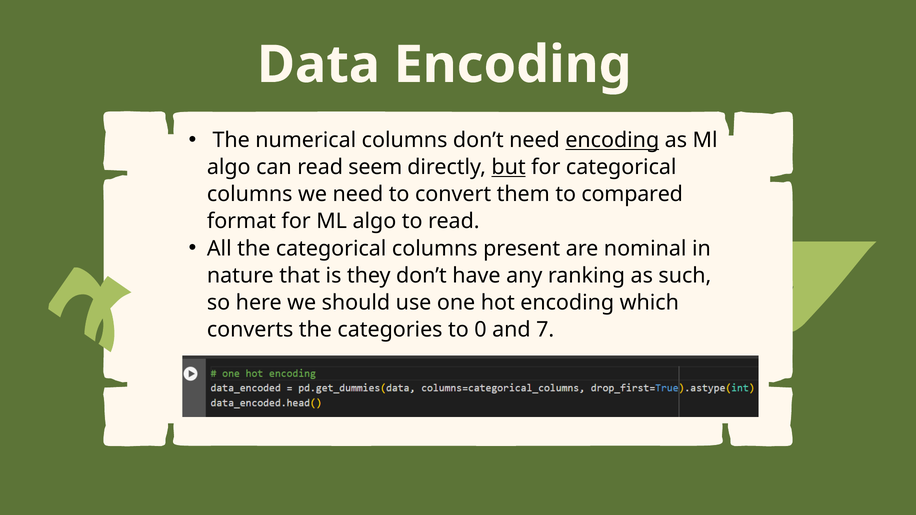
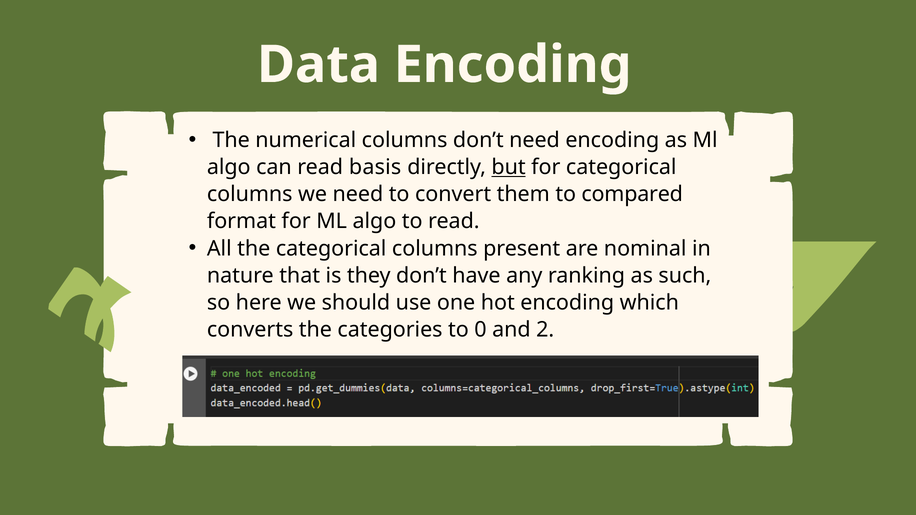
encoding underline: present -> none (612, 140)
seem: seem -> basis (375, 167)
7: 7 -> 2 (545, 330)
